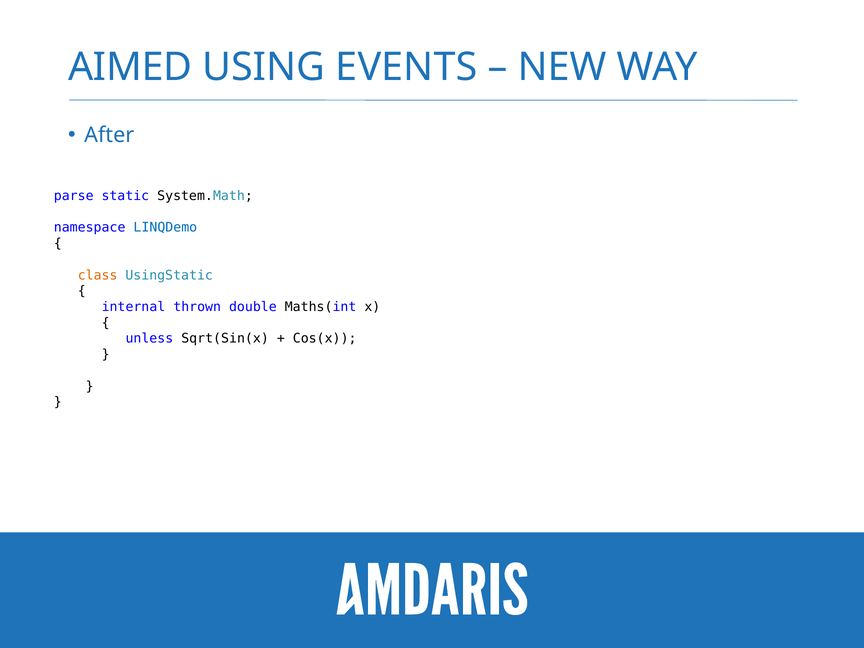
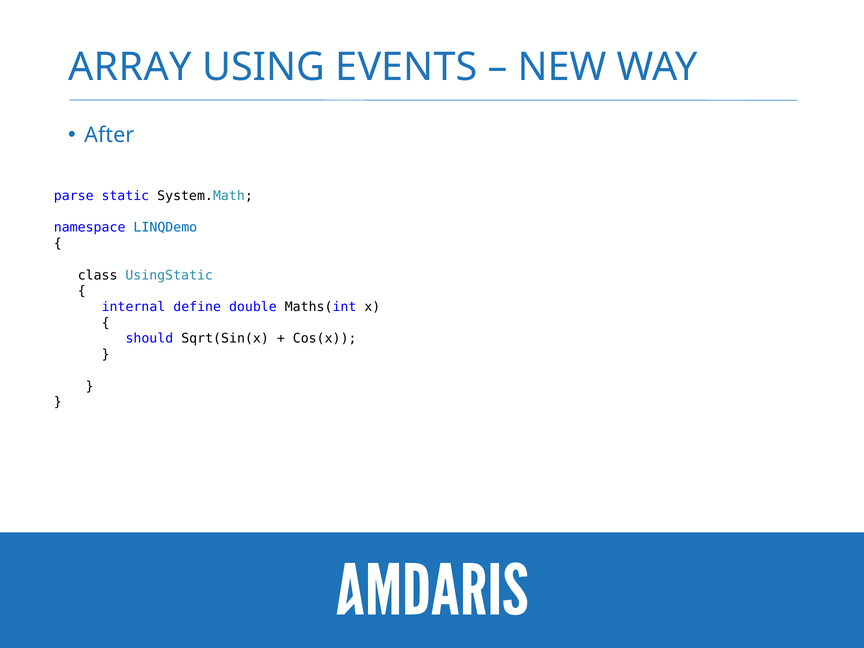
AIMED: AIMED -> ARRAY (130, 67)
class colour: orange -> black (98, 275)
thrown: thrown -> define (197, 307)
unless: unless -> should (149, 339)
